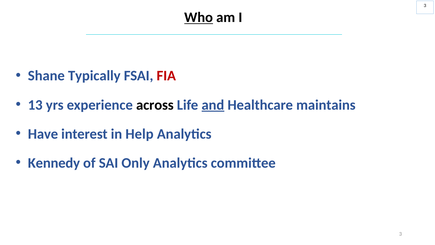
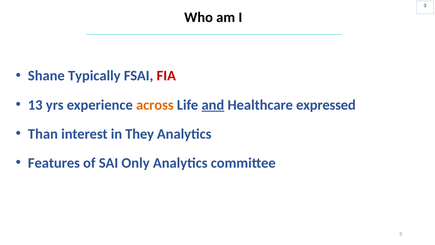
Who underline: present -> none (199, 17)
across colour: black -> orange (155, 105)
maintains: maintains -> expressed (326, 105)
Have: Have -> Than (43, 134)
Help: Help -> They (140, 134)
Kennedy: Kennedy -> Features (54, 163)
